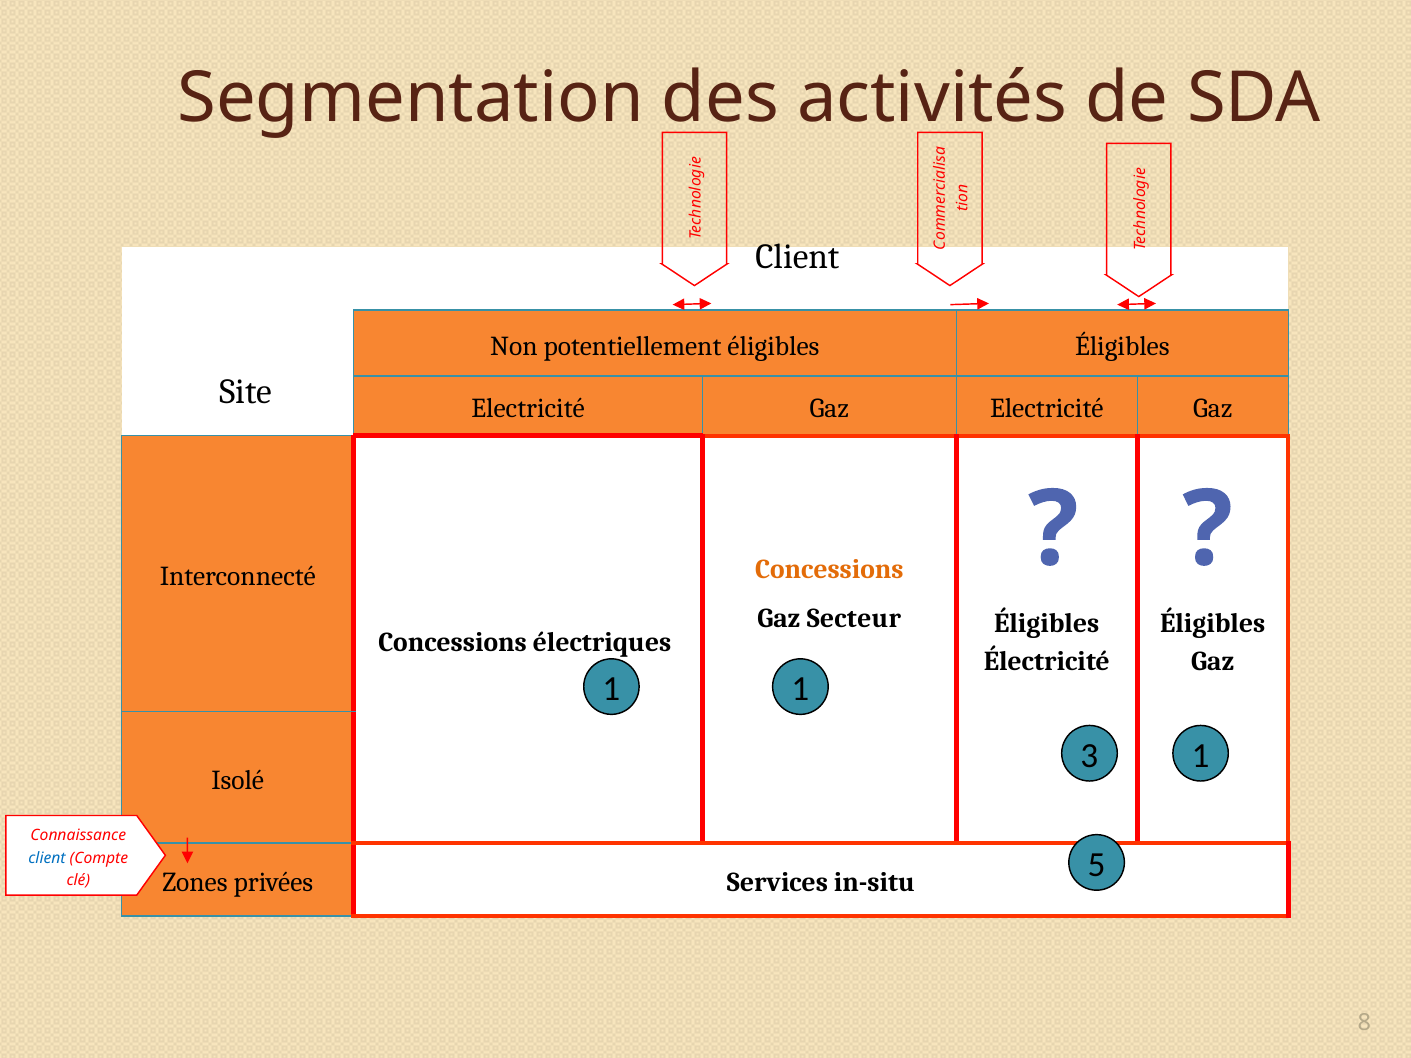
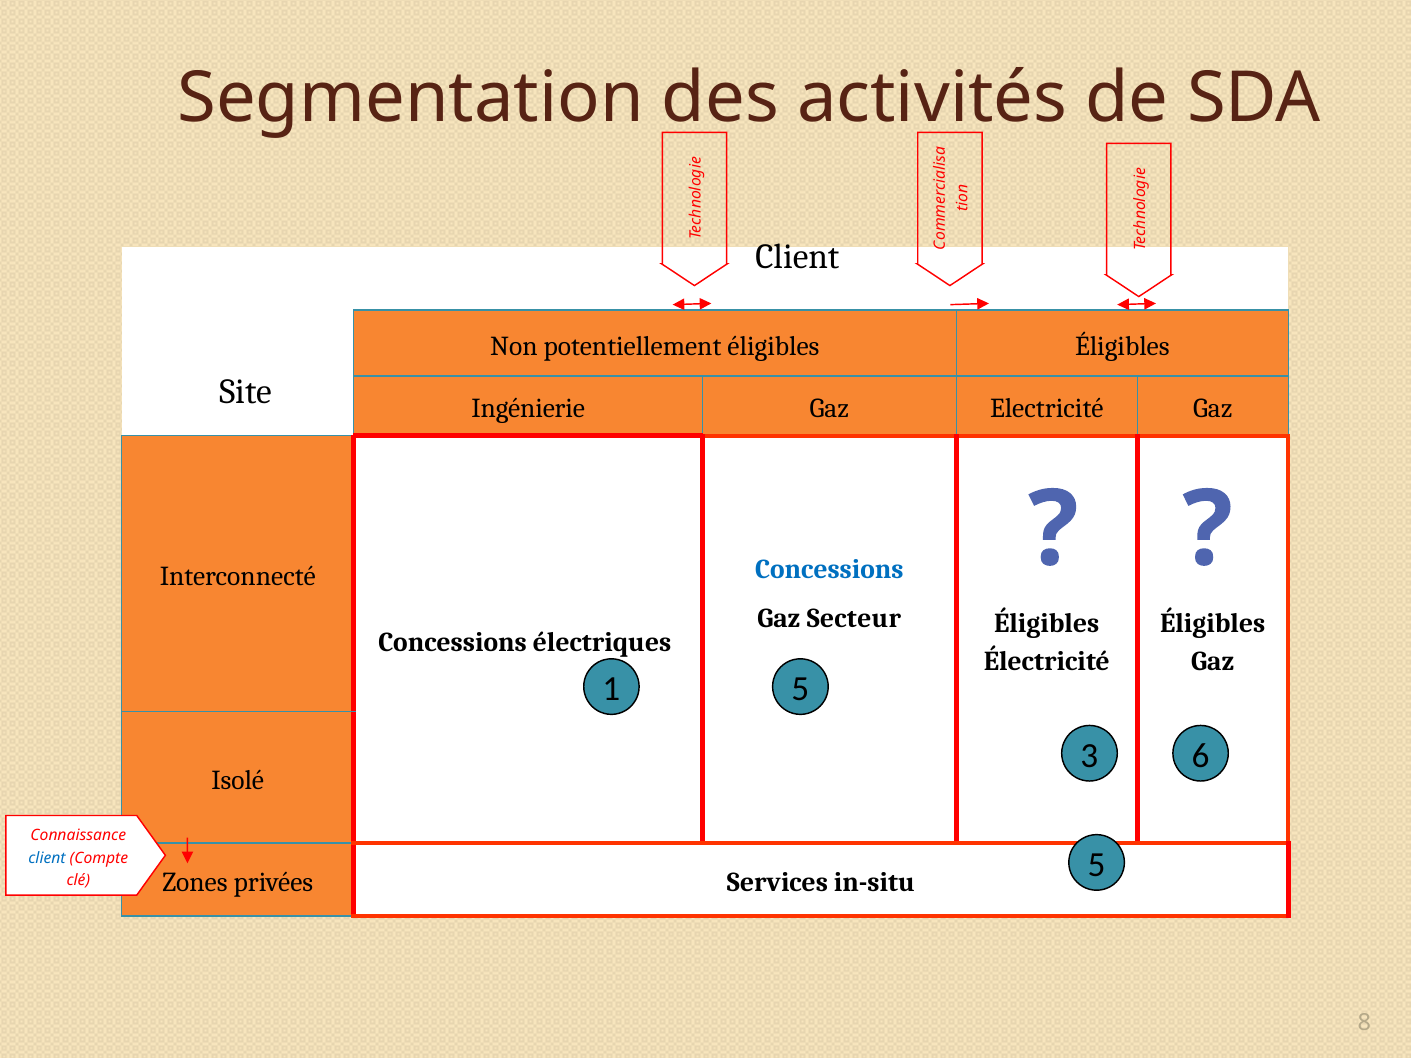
Electricité: Electricité -> Ingénierie (528, 409)
Concessions colour: orange -> blue (829, 569)
1 1: 1 -> 5 (800, 689)
3 1: 1 -> 6 (1200, 756)
